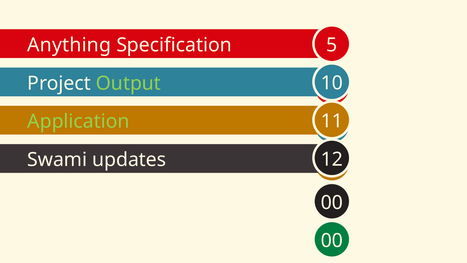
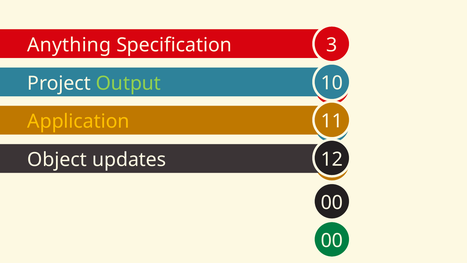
5: 5 -> 3 (332, 45)
Application colour: light green -> yellow (78, 121)
Swami: Swami -> Object (57, 160)
